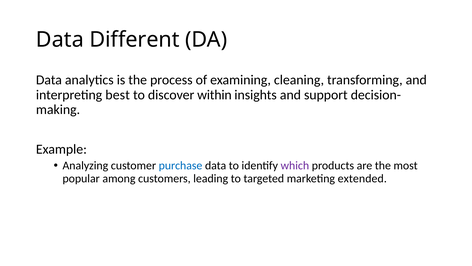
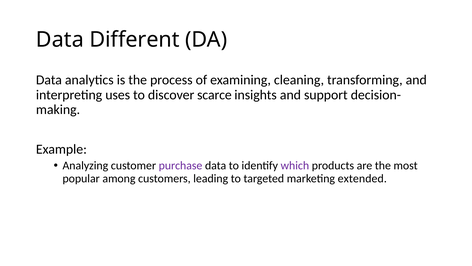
best: best -> uses (118, 95)
within: within -> scarce (214, 95)
purchase colour: blue -> purple (181, 165)
